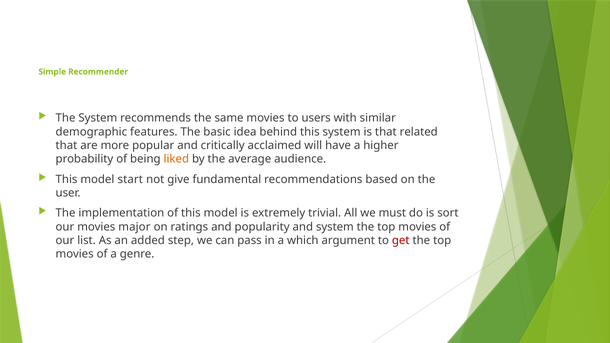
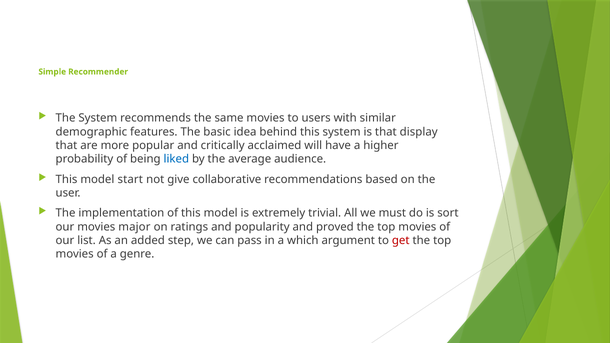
related: related -> display (419, 132)
liked colour: orange -> blue (176, 159)
fundamental: fundamental -> collaborative (227, 179)
and system: system -> proved (335, 227)
